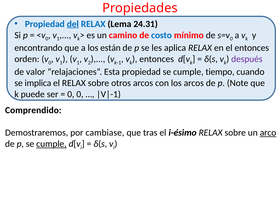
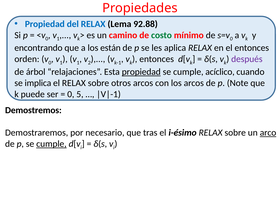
del underline: present -> none (73, 24)
24.31: 24.31 -> 92.88 (146, 24)
costo colour: blue -> green (161, 35)
valor: valor -> árbol (36, 72)
propiedad underline: none -> present (141, 72)
tiempo: tiempo -> acíclico (220, 72)
0 0: 0 -> 5 (80, 94)
Comprendido: Comprendido -> Demostremos (33, 110)
cambiase: cambiase -> necesario (105, 133)
